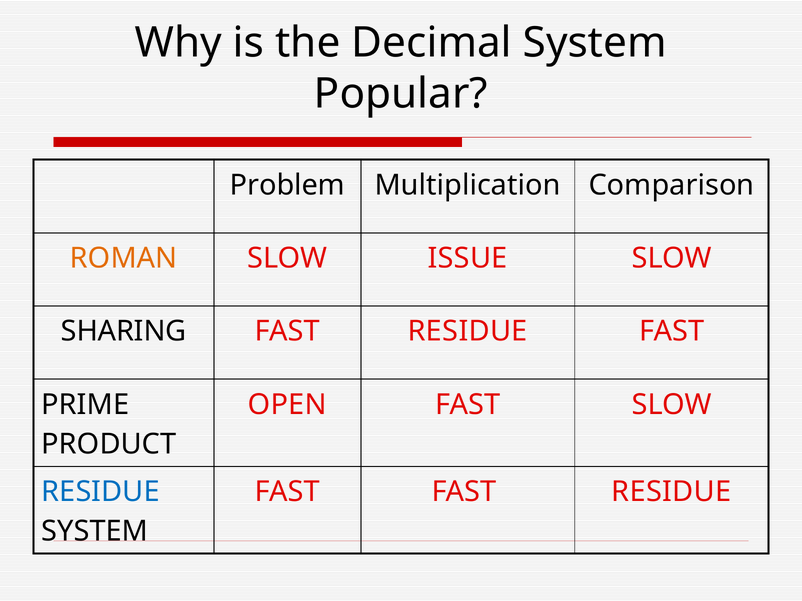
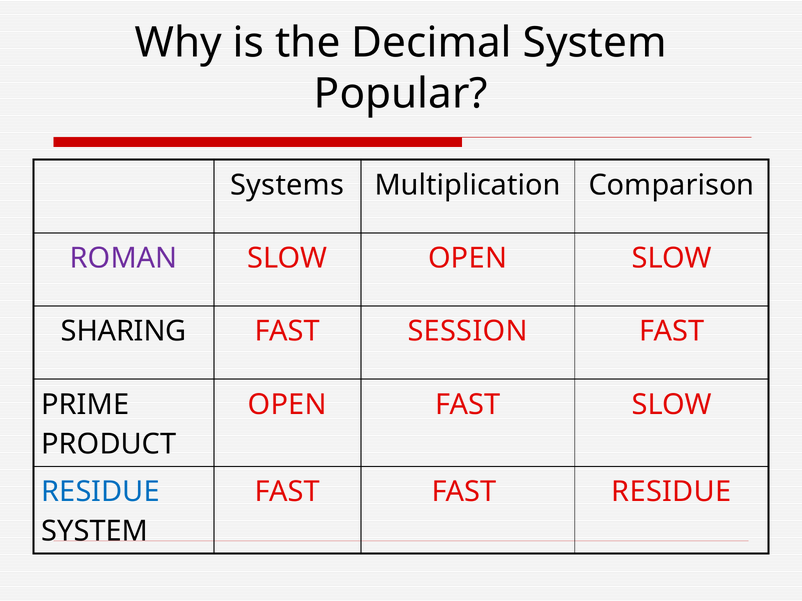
Problem: Problem -> Systems (287, 185)
ROMAN colour: orange -> purple (124, 259)
SLOW ISSUE: ISSUE -> OPEN (468, 259)
RESIDUE: RESIDUE -> SESSION (468, 332)
